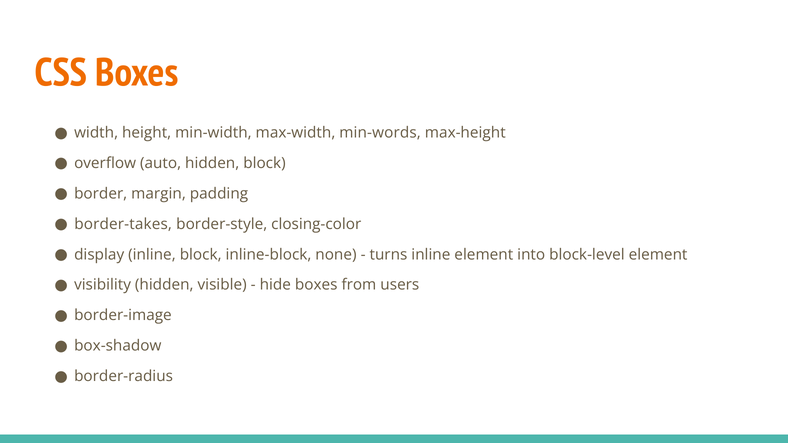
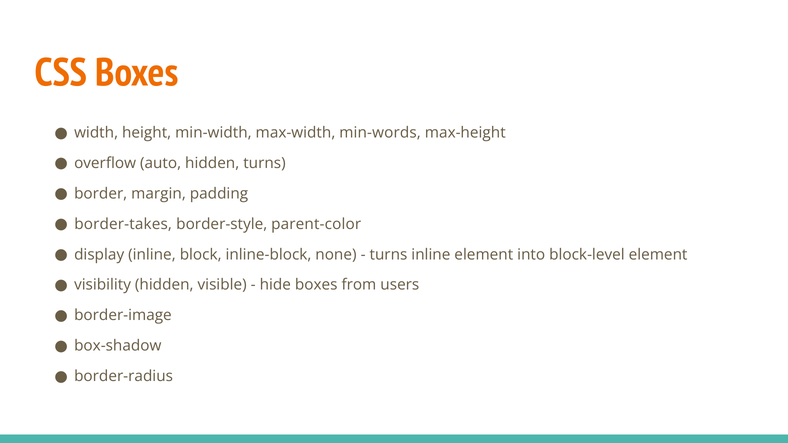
hidden block: block -> turns (264, 163)
closing-color: closing-color -> parent-color (316, 224)
